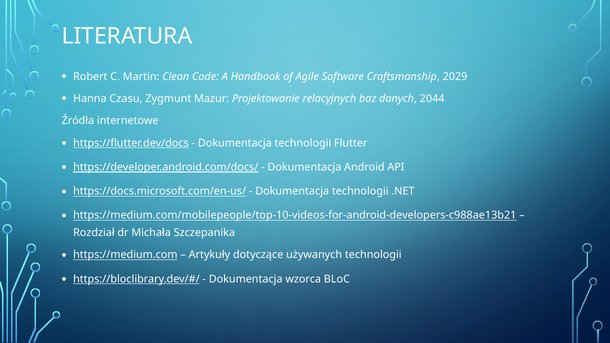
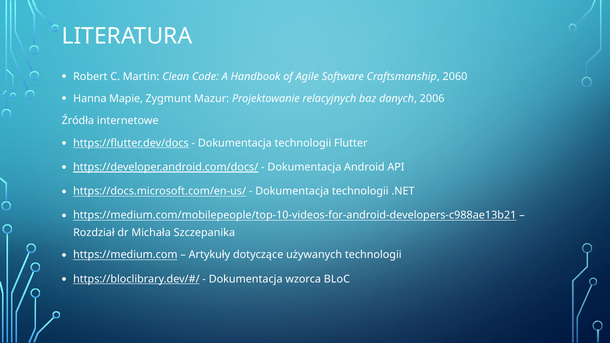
2029: 2029 -> 2060 (455, 77)
Czasu: Czasu -> Mapie (126, 99)
2044: 2044 -> 2006 (432, 99)
